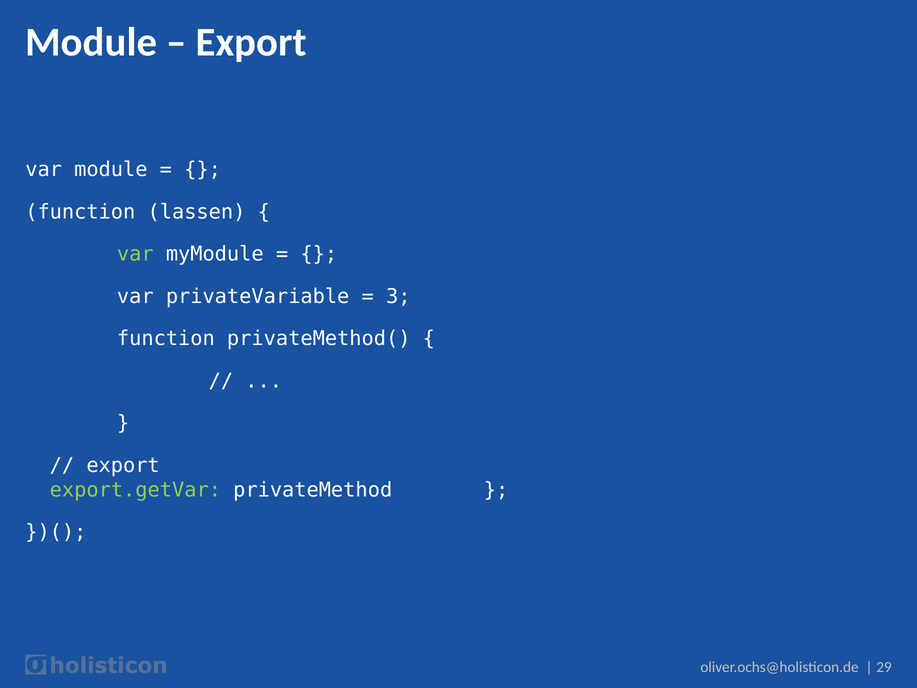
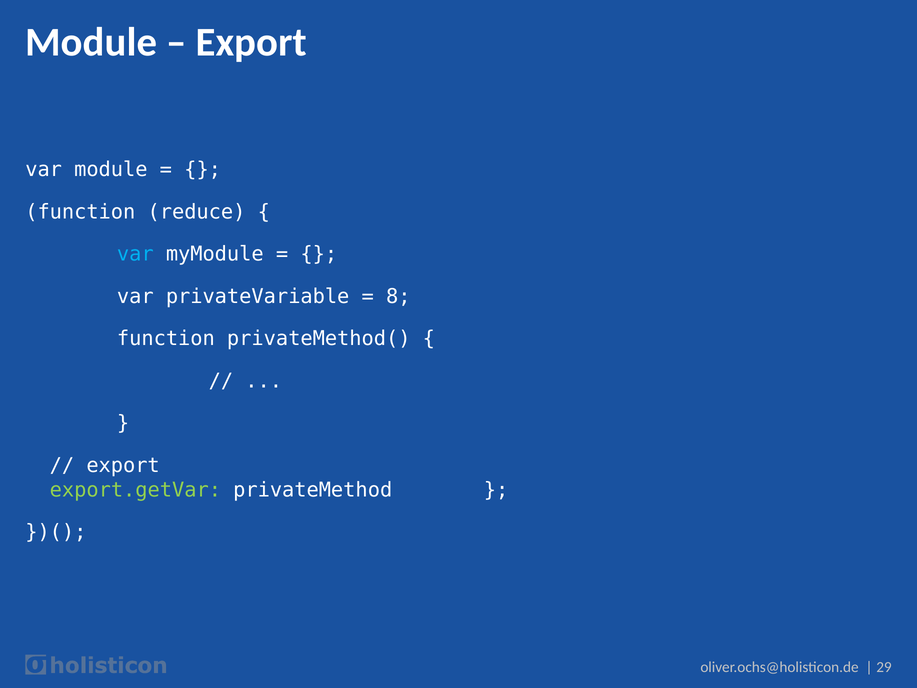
lassen: lassen -> reduce (197, 212)
var colour: light green -> light blue (135, 254)
3: 3 -> 8 (398, 296)
